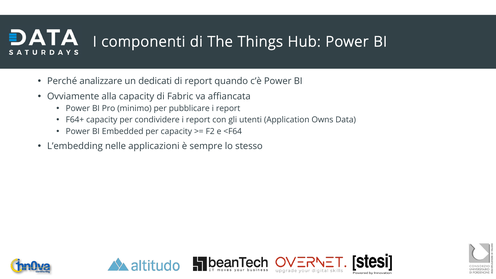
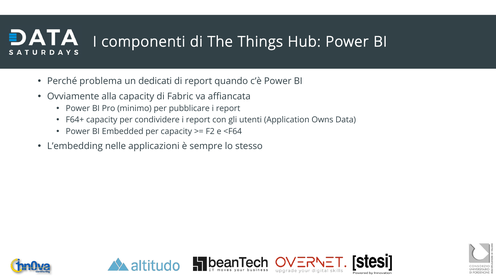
analizzare: analizzare -> problema (101, 81)
